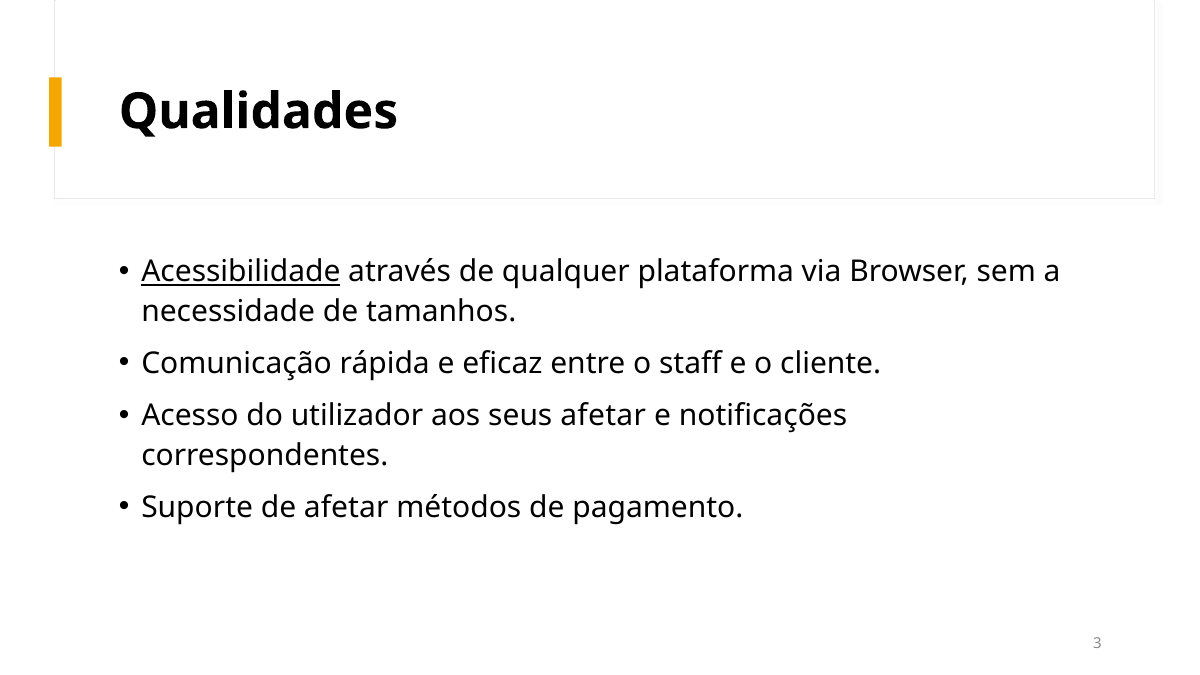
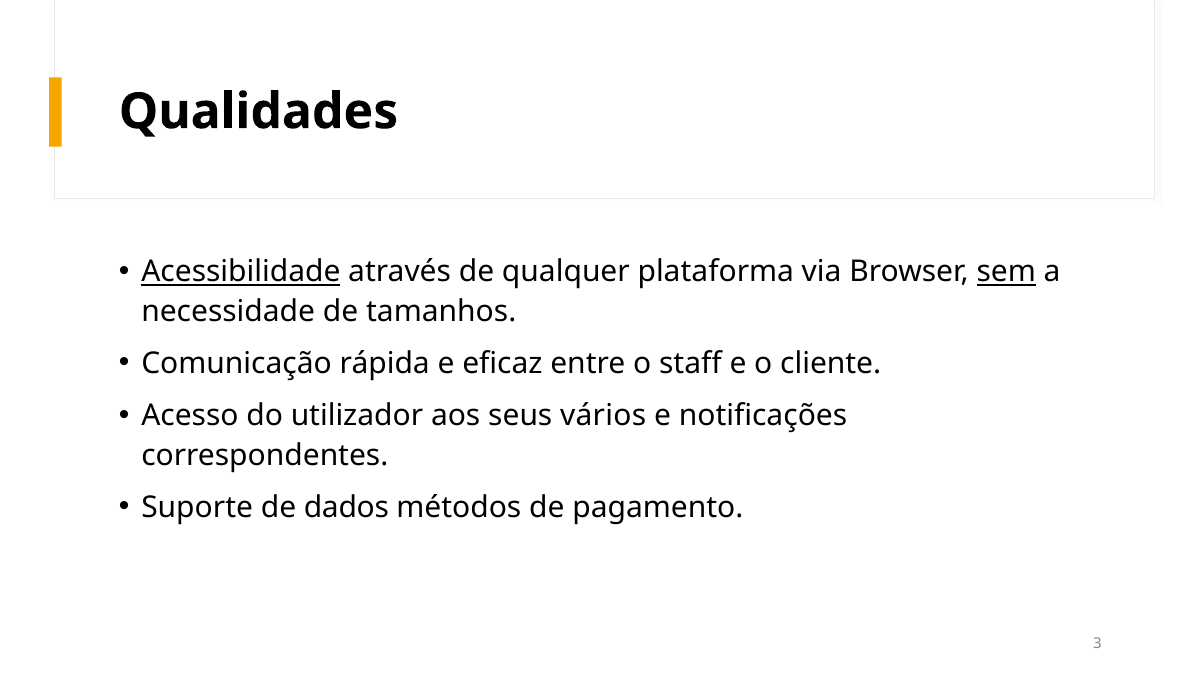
sem underline: none -> present (1006, 272)
seus afetar: afetar -> vários (603, 416)
de afetar: afetar -> dados (346, 507)
